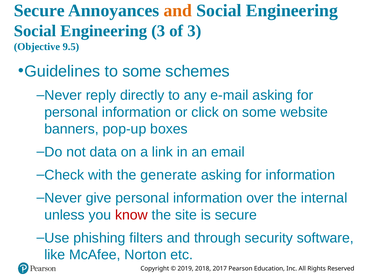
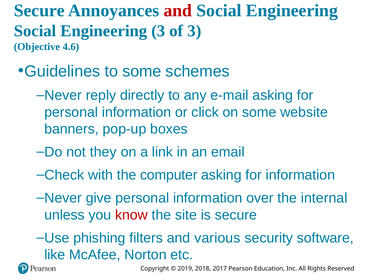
and colour: orange -> red (178, 11)
9.5: 9.5 -> 4.6 (71, 47)
data: data -> they (103, 152)
generate: generate -> computer (169, 175)
through: through -> various (217, 238)
